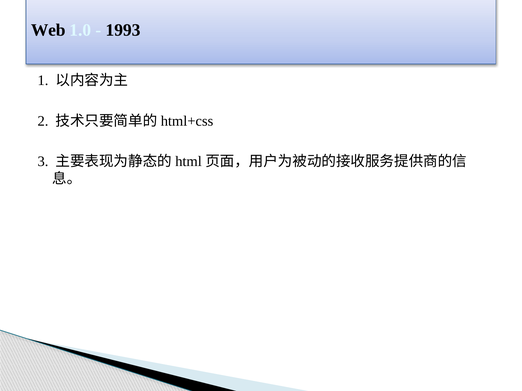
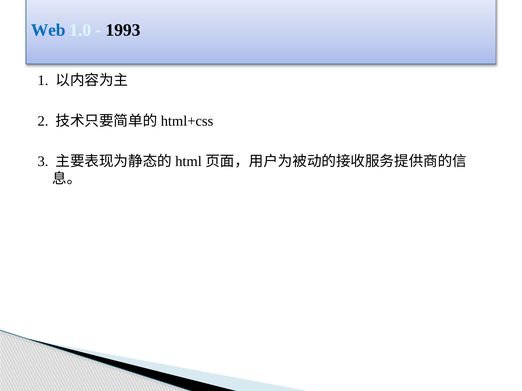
Web colour: black -> blue (48, 30)
